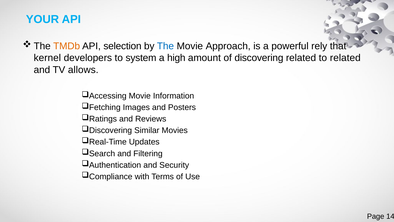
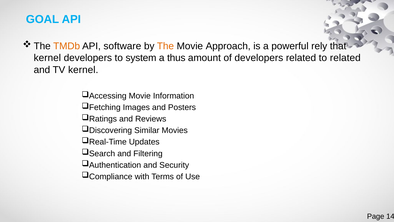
YOUR: YOUR -> GOAL (42, 19)
selection: selection -> software (122, 46)
The colour: blue -> orange (165, 46)
high: high -> thus (176, 58)
of discovering: discovering -> developers (259, 58)
TV allows: allows -> kernel (83, 70)
